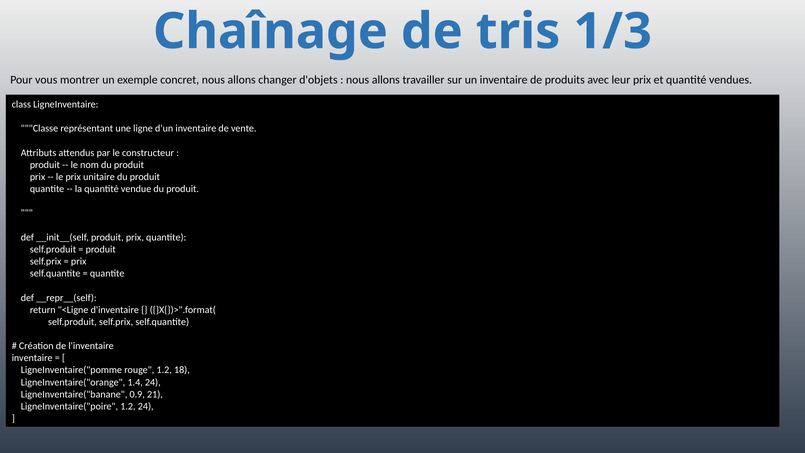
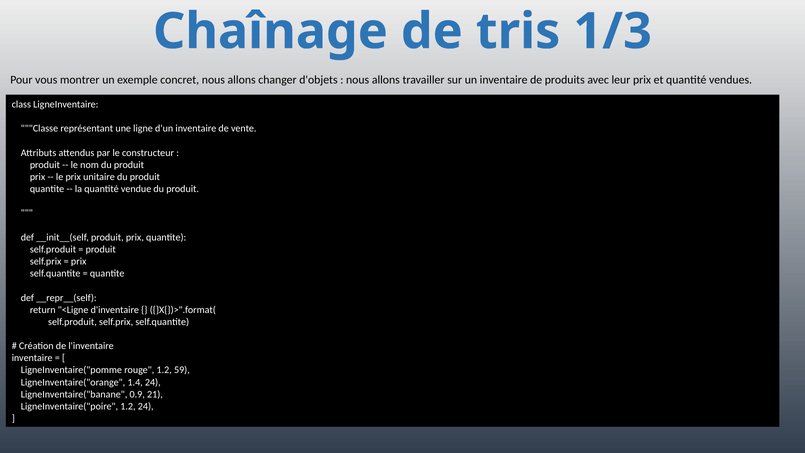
18: 18 -> 59 (182, 370)
